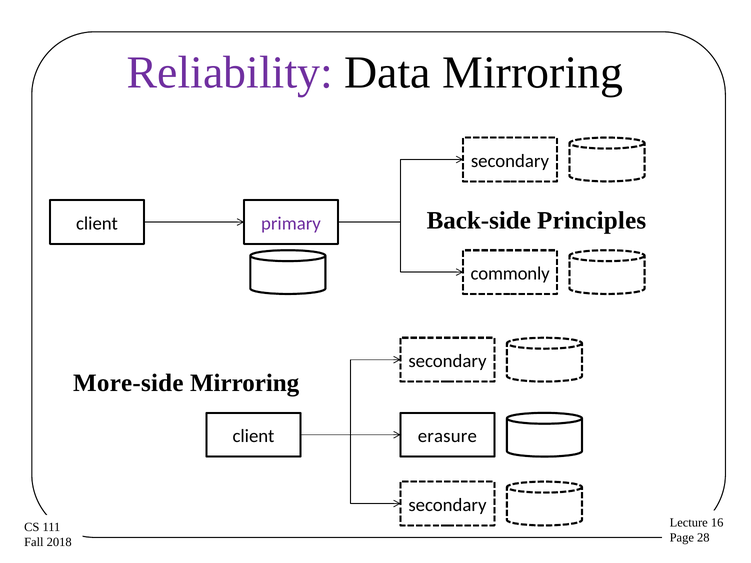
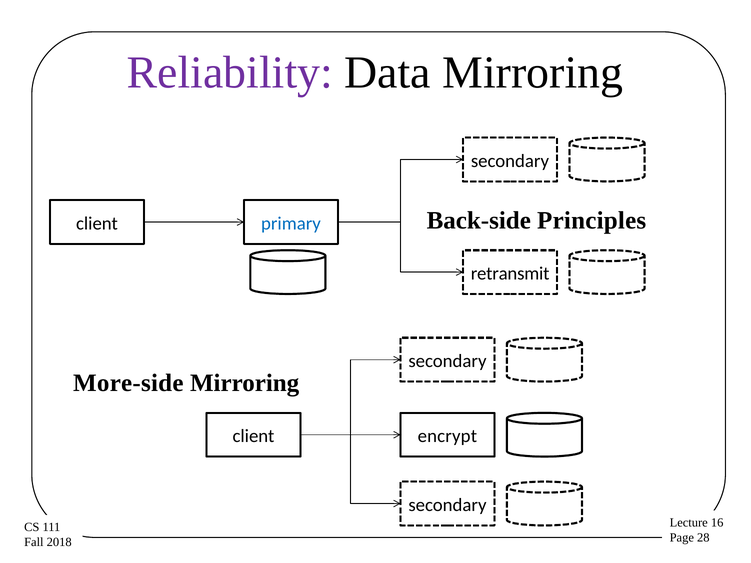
primary colour: purple -> blue (291, 223)
commonly: commonly -> retransmit (510, 274)
erasure: erasure -> encrypt (447, 436)
